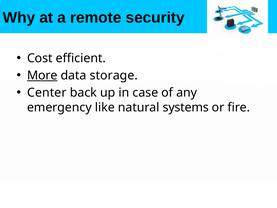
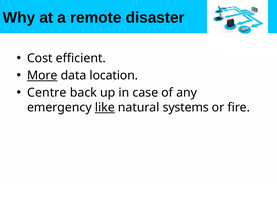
security: security -> disaster (155, 18)
storage: storage -> location (114, 75)
Center: Center -> Centre (47, 93)
like underline: none -> present (105, 107)
